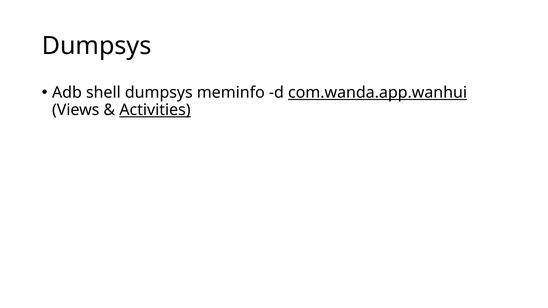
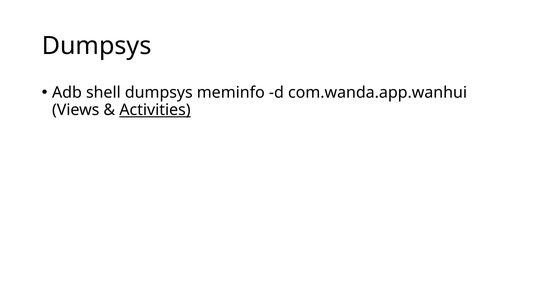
com.wanda.app.wanhui underline: present -> none (378, 93)
